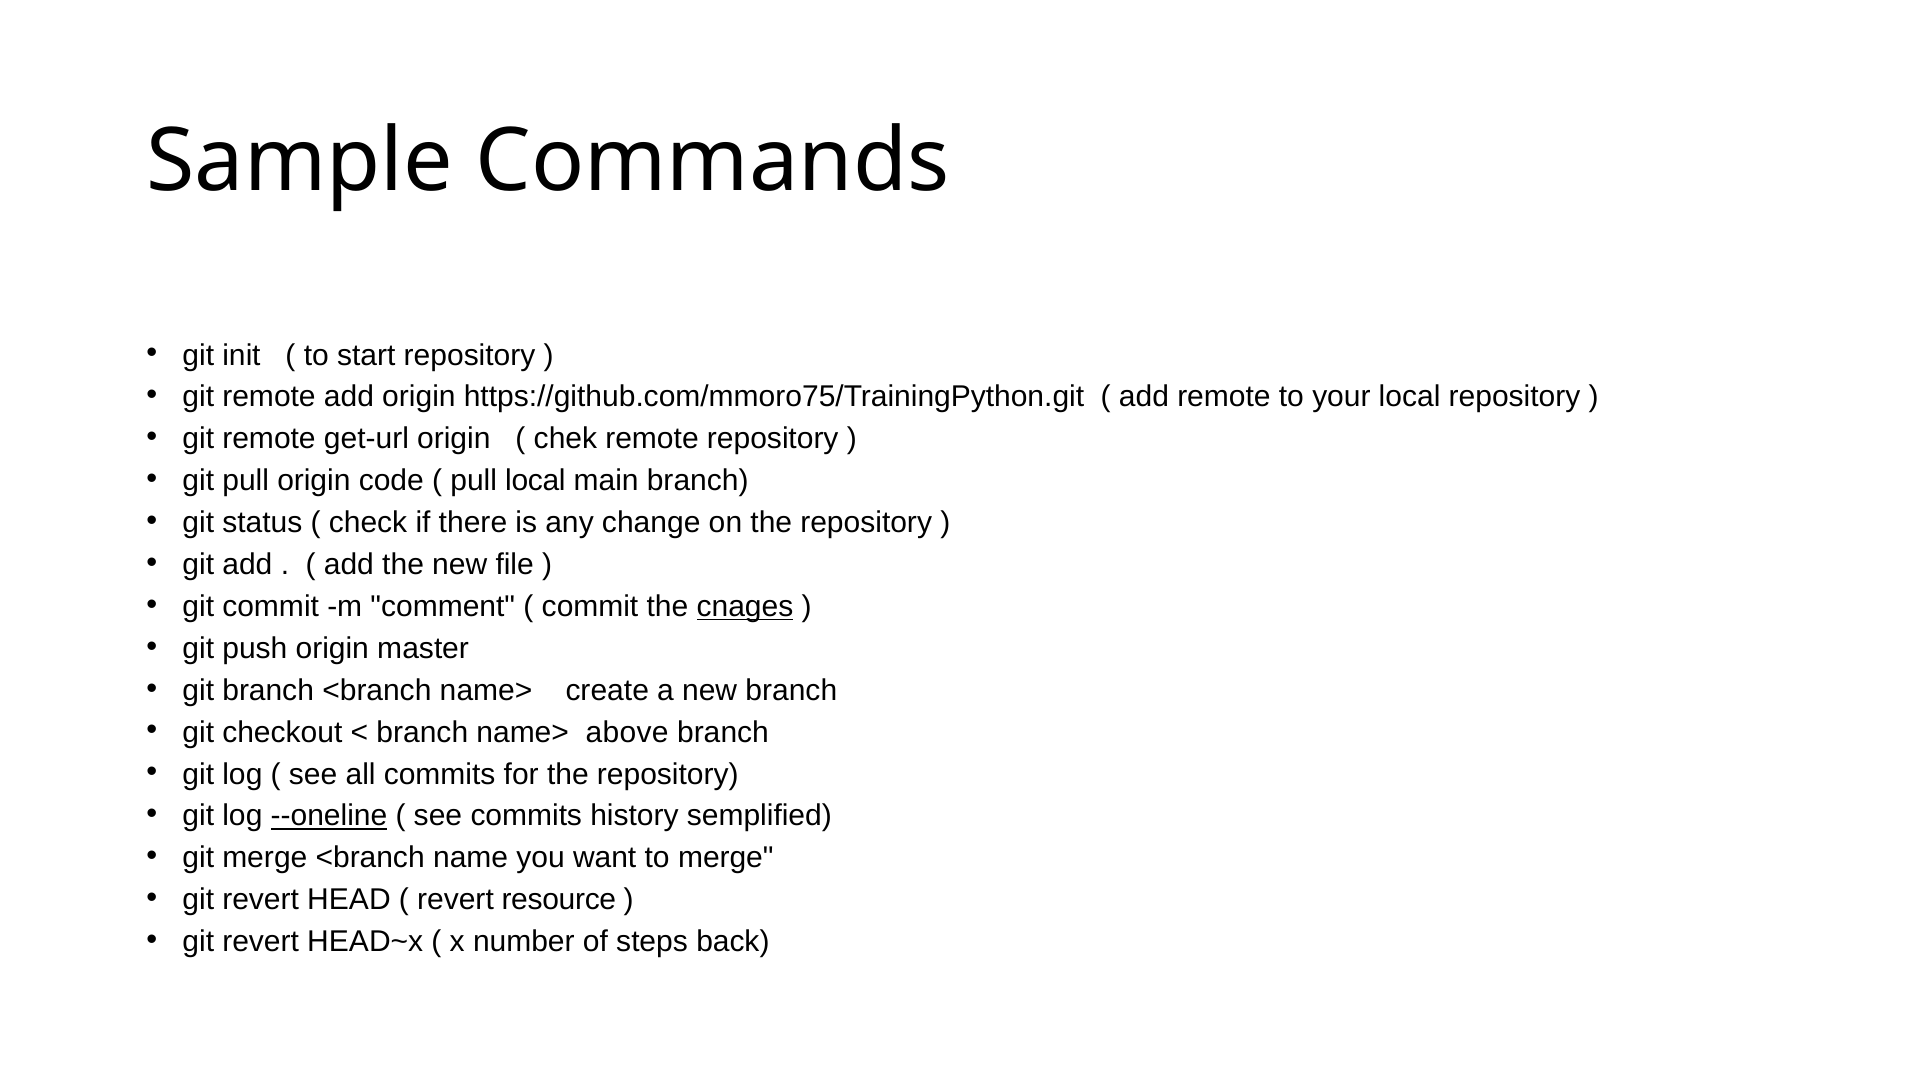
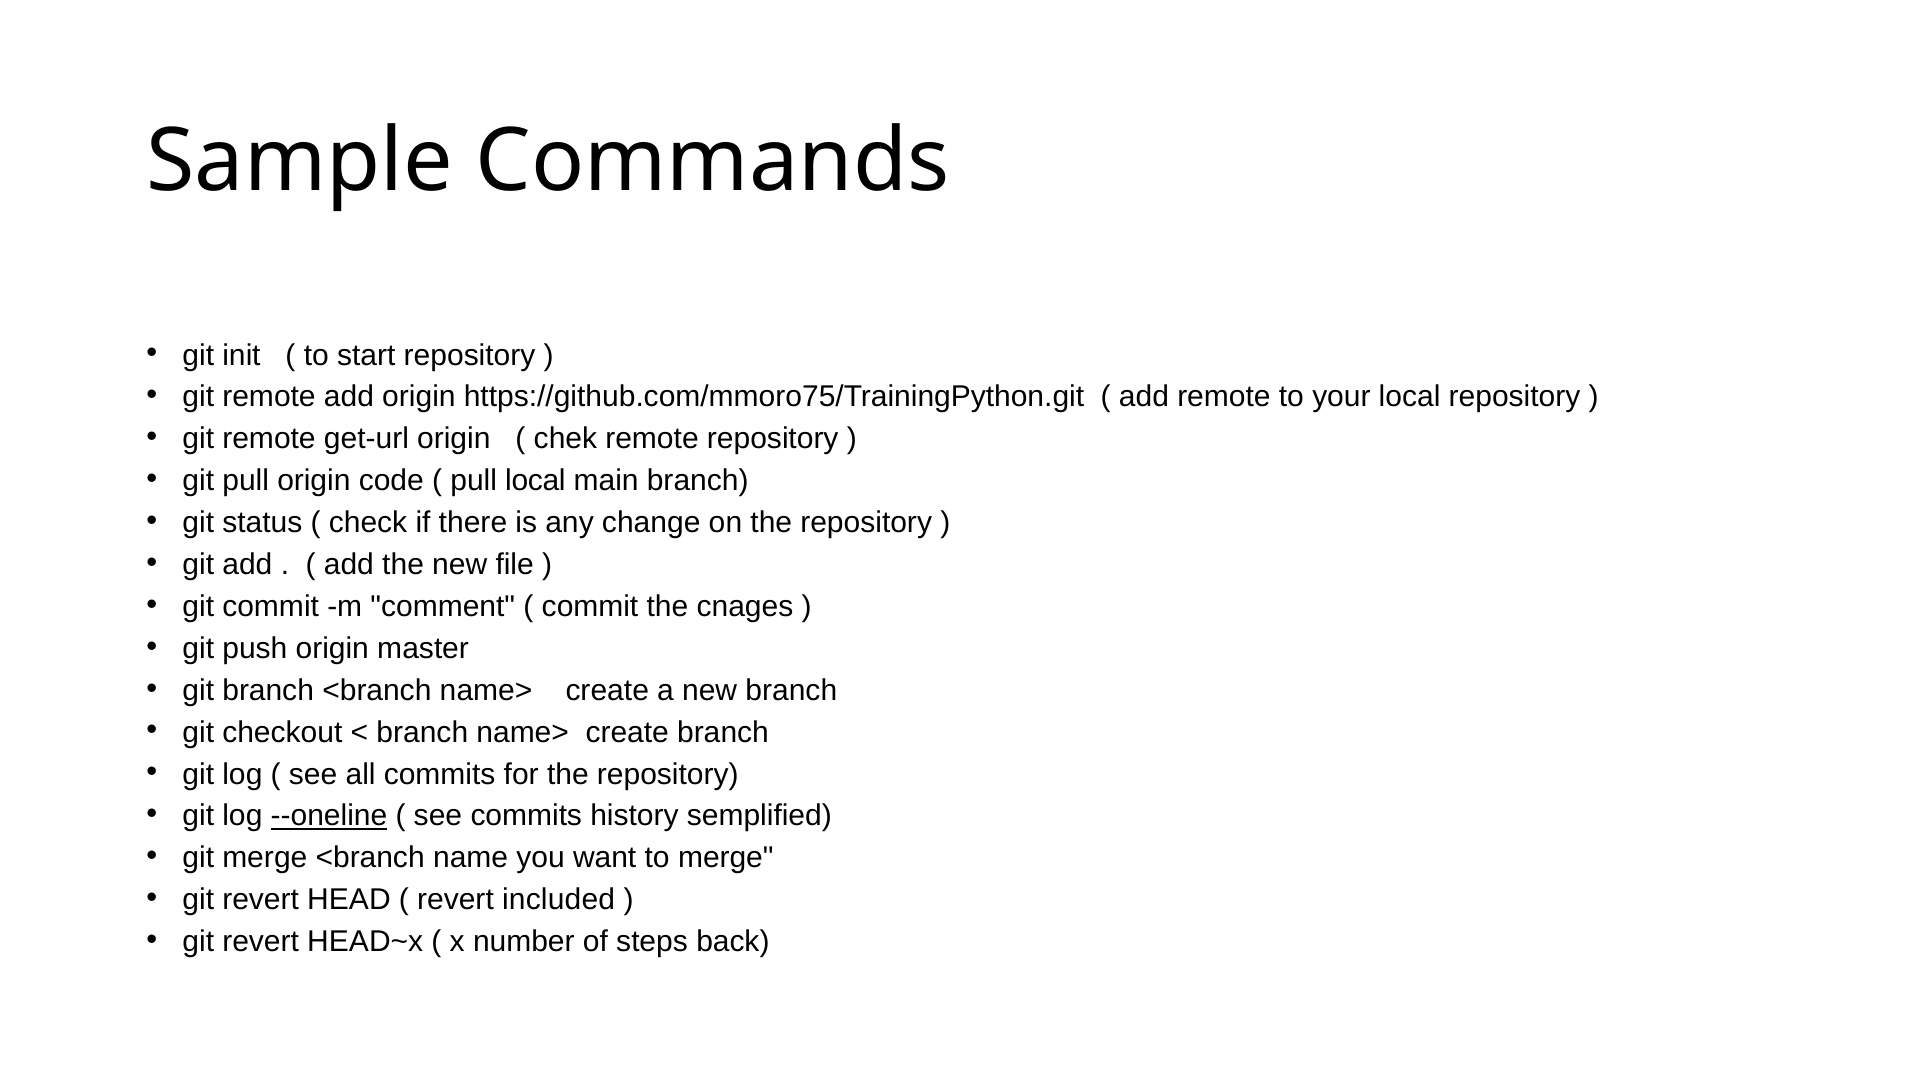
cnages underline: present -> none (745, 607)
branch name> above: above -> create (627, 733)
resource: resource -> included (559, 900)
